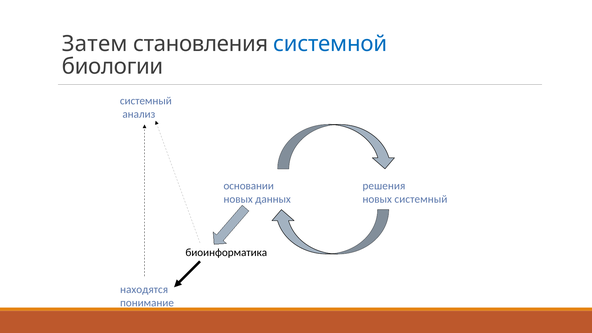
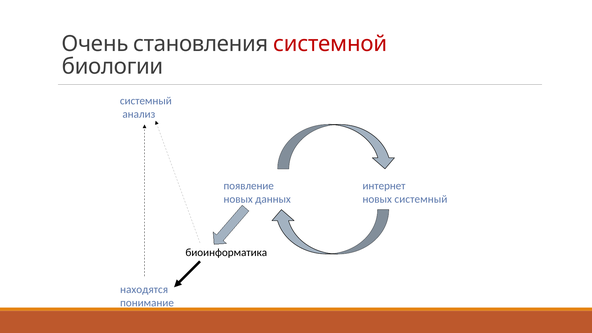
Затем: Затем -> Очень (95, 44)
системной colour: blue -> red (330, 44)
основании: основании -> появление (249, 186)
решения: решения -> интернет (384, 186)
